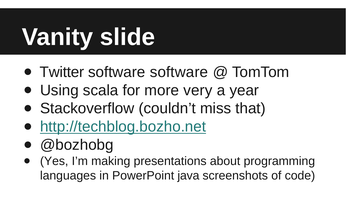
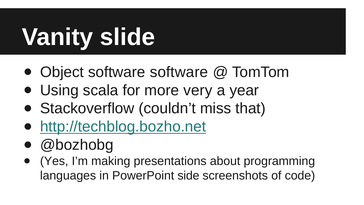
Twitter: Twitter -> Object (62, 72)
java: java -> side (188, 175)
